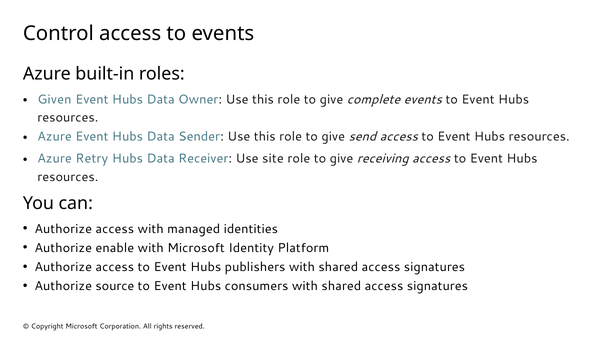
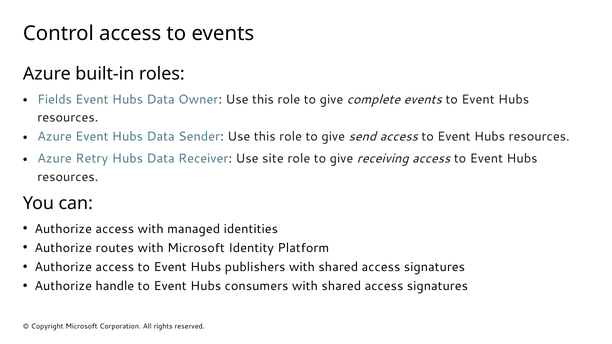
Given: Given -> Fields (55, 100)
enable: enable -> routes (115, 248)
source: source -> handle (115, 286)
